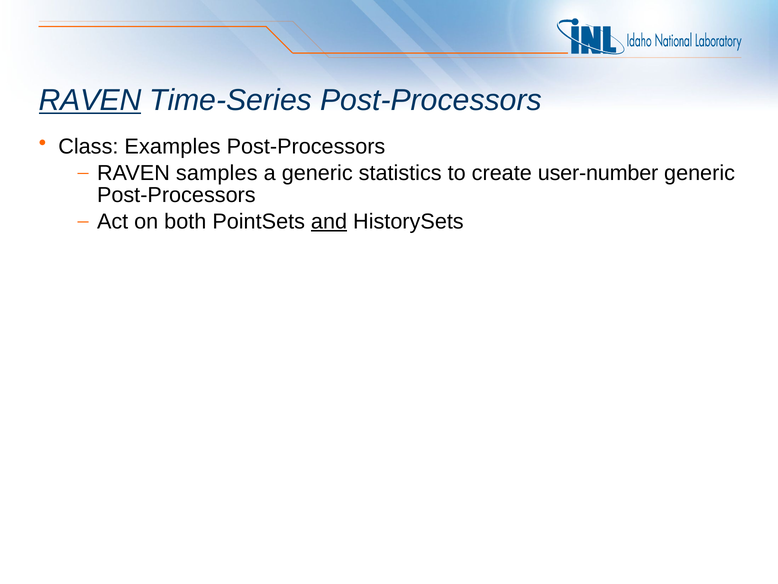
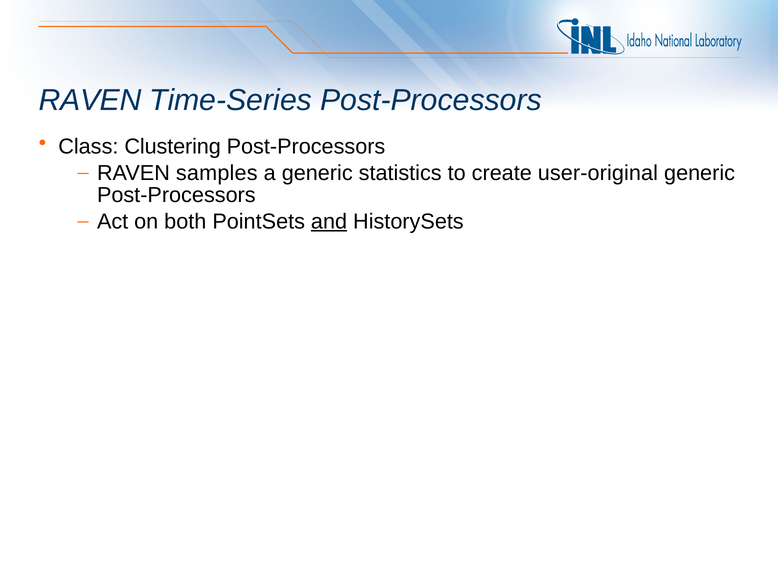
RAVEN underline: present -> none (90, 100)
Examples: Examples -> Clustering (173, 147)
user-number: user-number -> user-original (598, 173)
